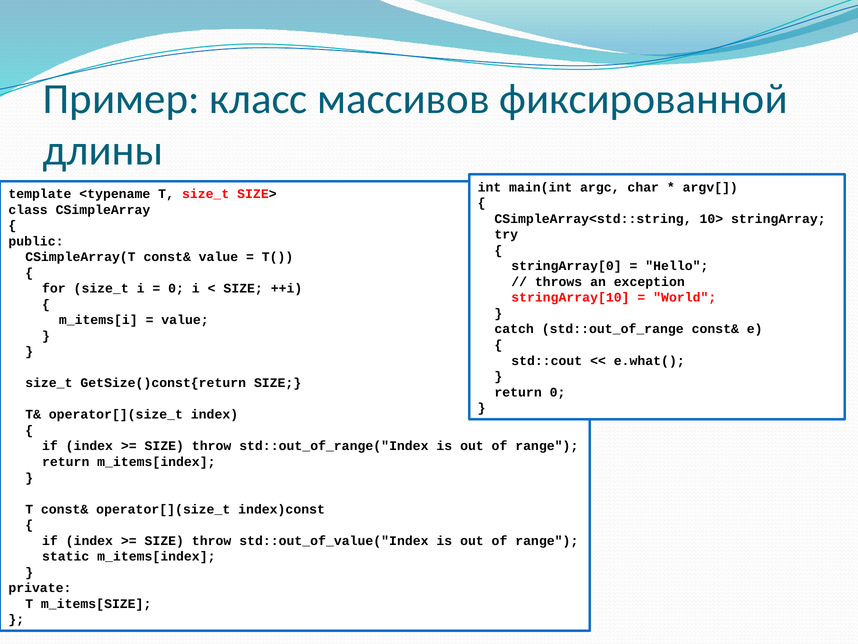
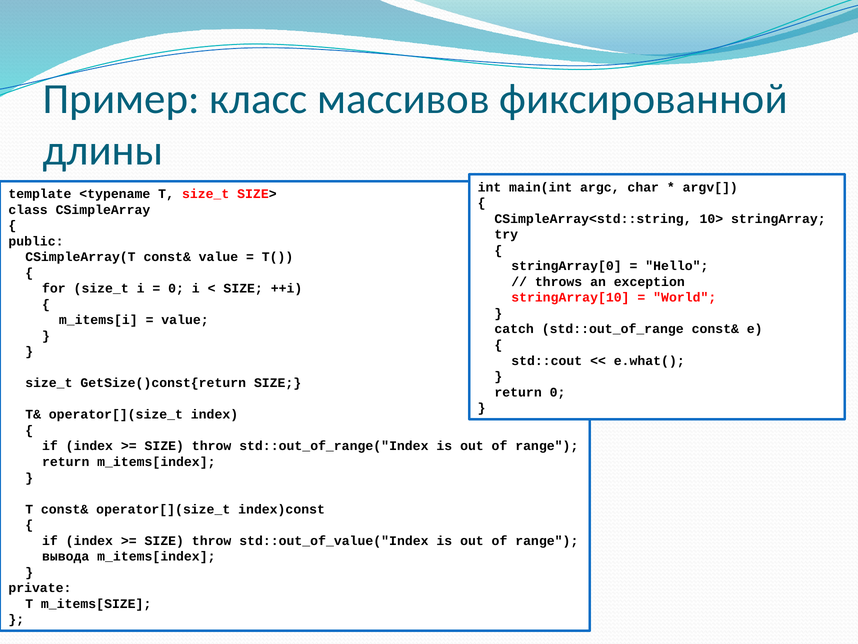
static: static -> вывода (66, 556)
